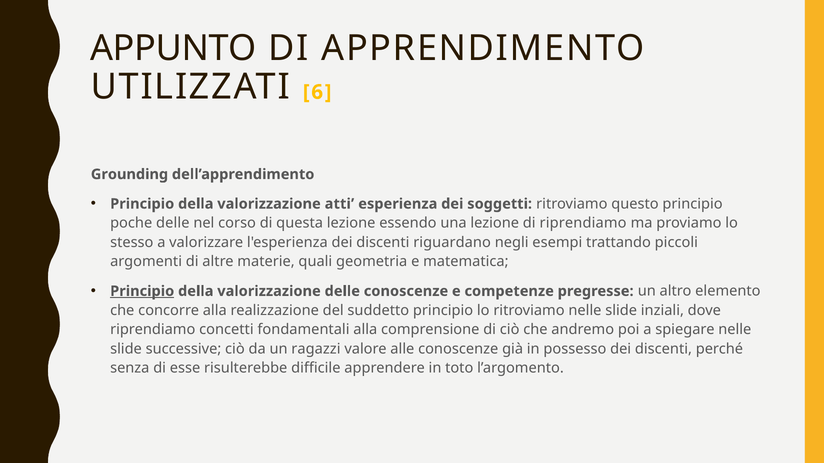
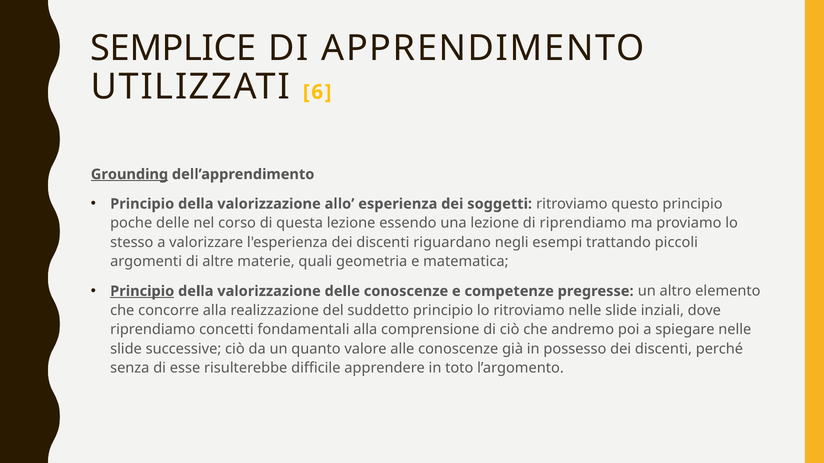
APPUNTO: APPUNTO -> SEMPLICE (173, 48)
Grounding underline: none -> present (129, 174)
atti: atti -> allo (339, 204)
ragazzi: ragazzi -> quanto (316, 349)
